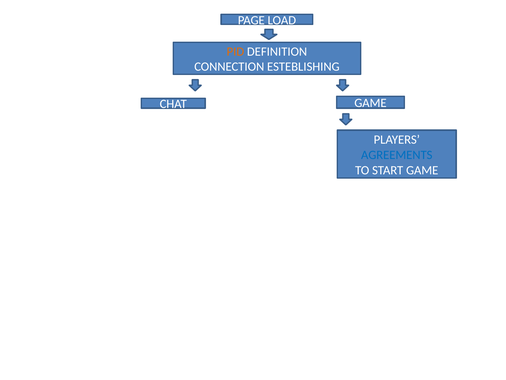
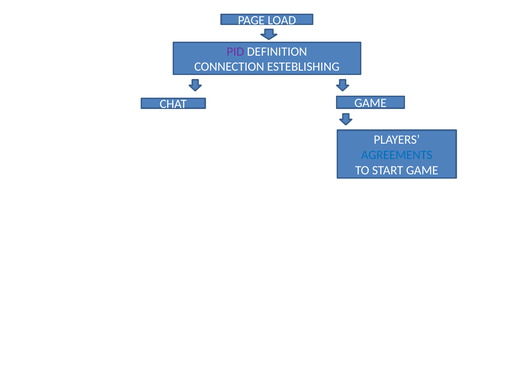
PID colour: orange -> purple (235, 52)
